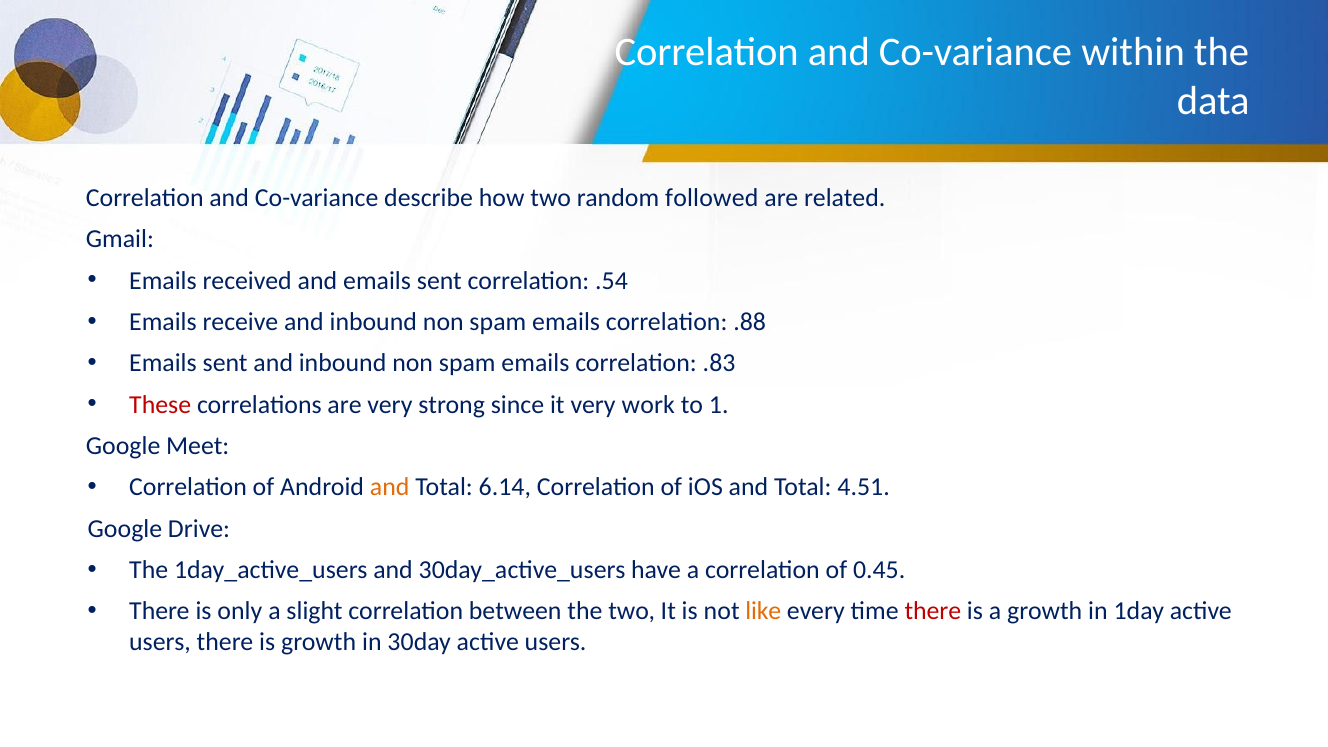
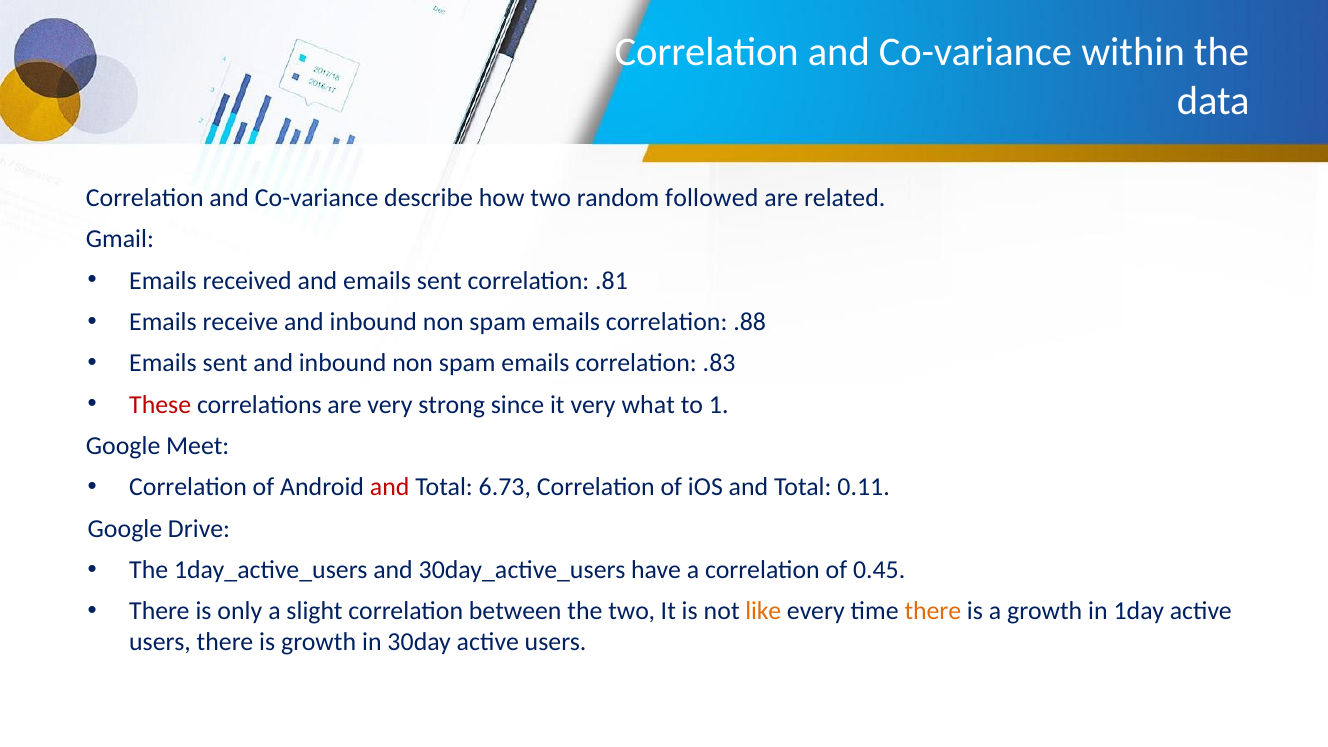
.54: .54 -> .81 (611, 281)
work: work -> what (648, 405)
and colour: orange -> red (390, 487)
6.14: 6.14 -> 6.73 (505, 487)
4.51: 4.51 -> 0.11 (864, 487)
there colour: red -> orange (933, 611)
